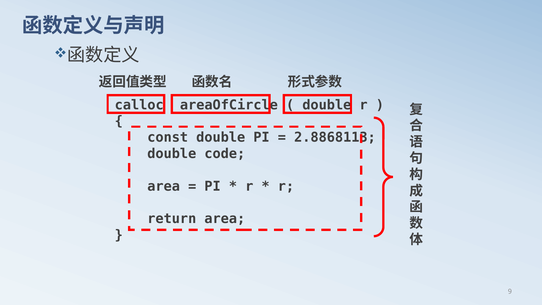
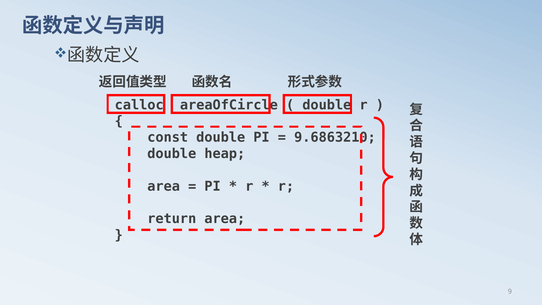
2.8868113: 2.8868113 -> 9.6863210 (335, 137)
code: code -> heap (225, 154)
